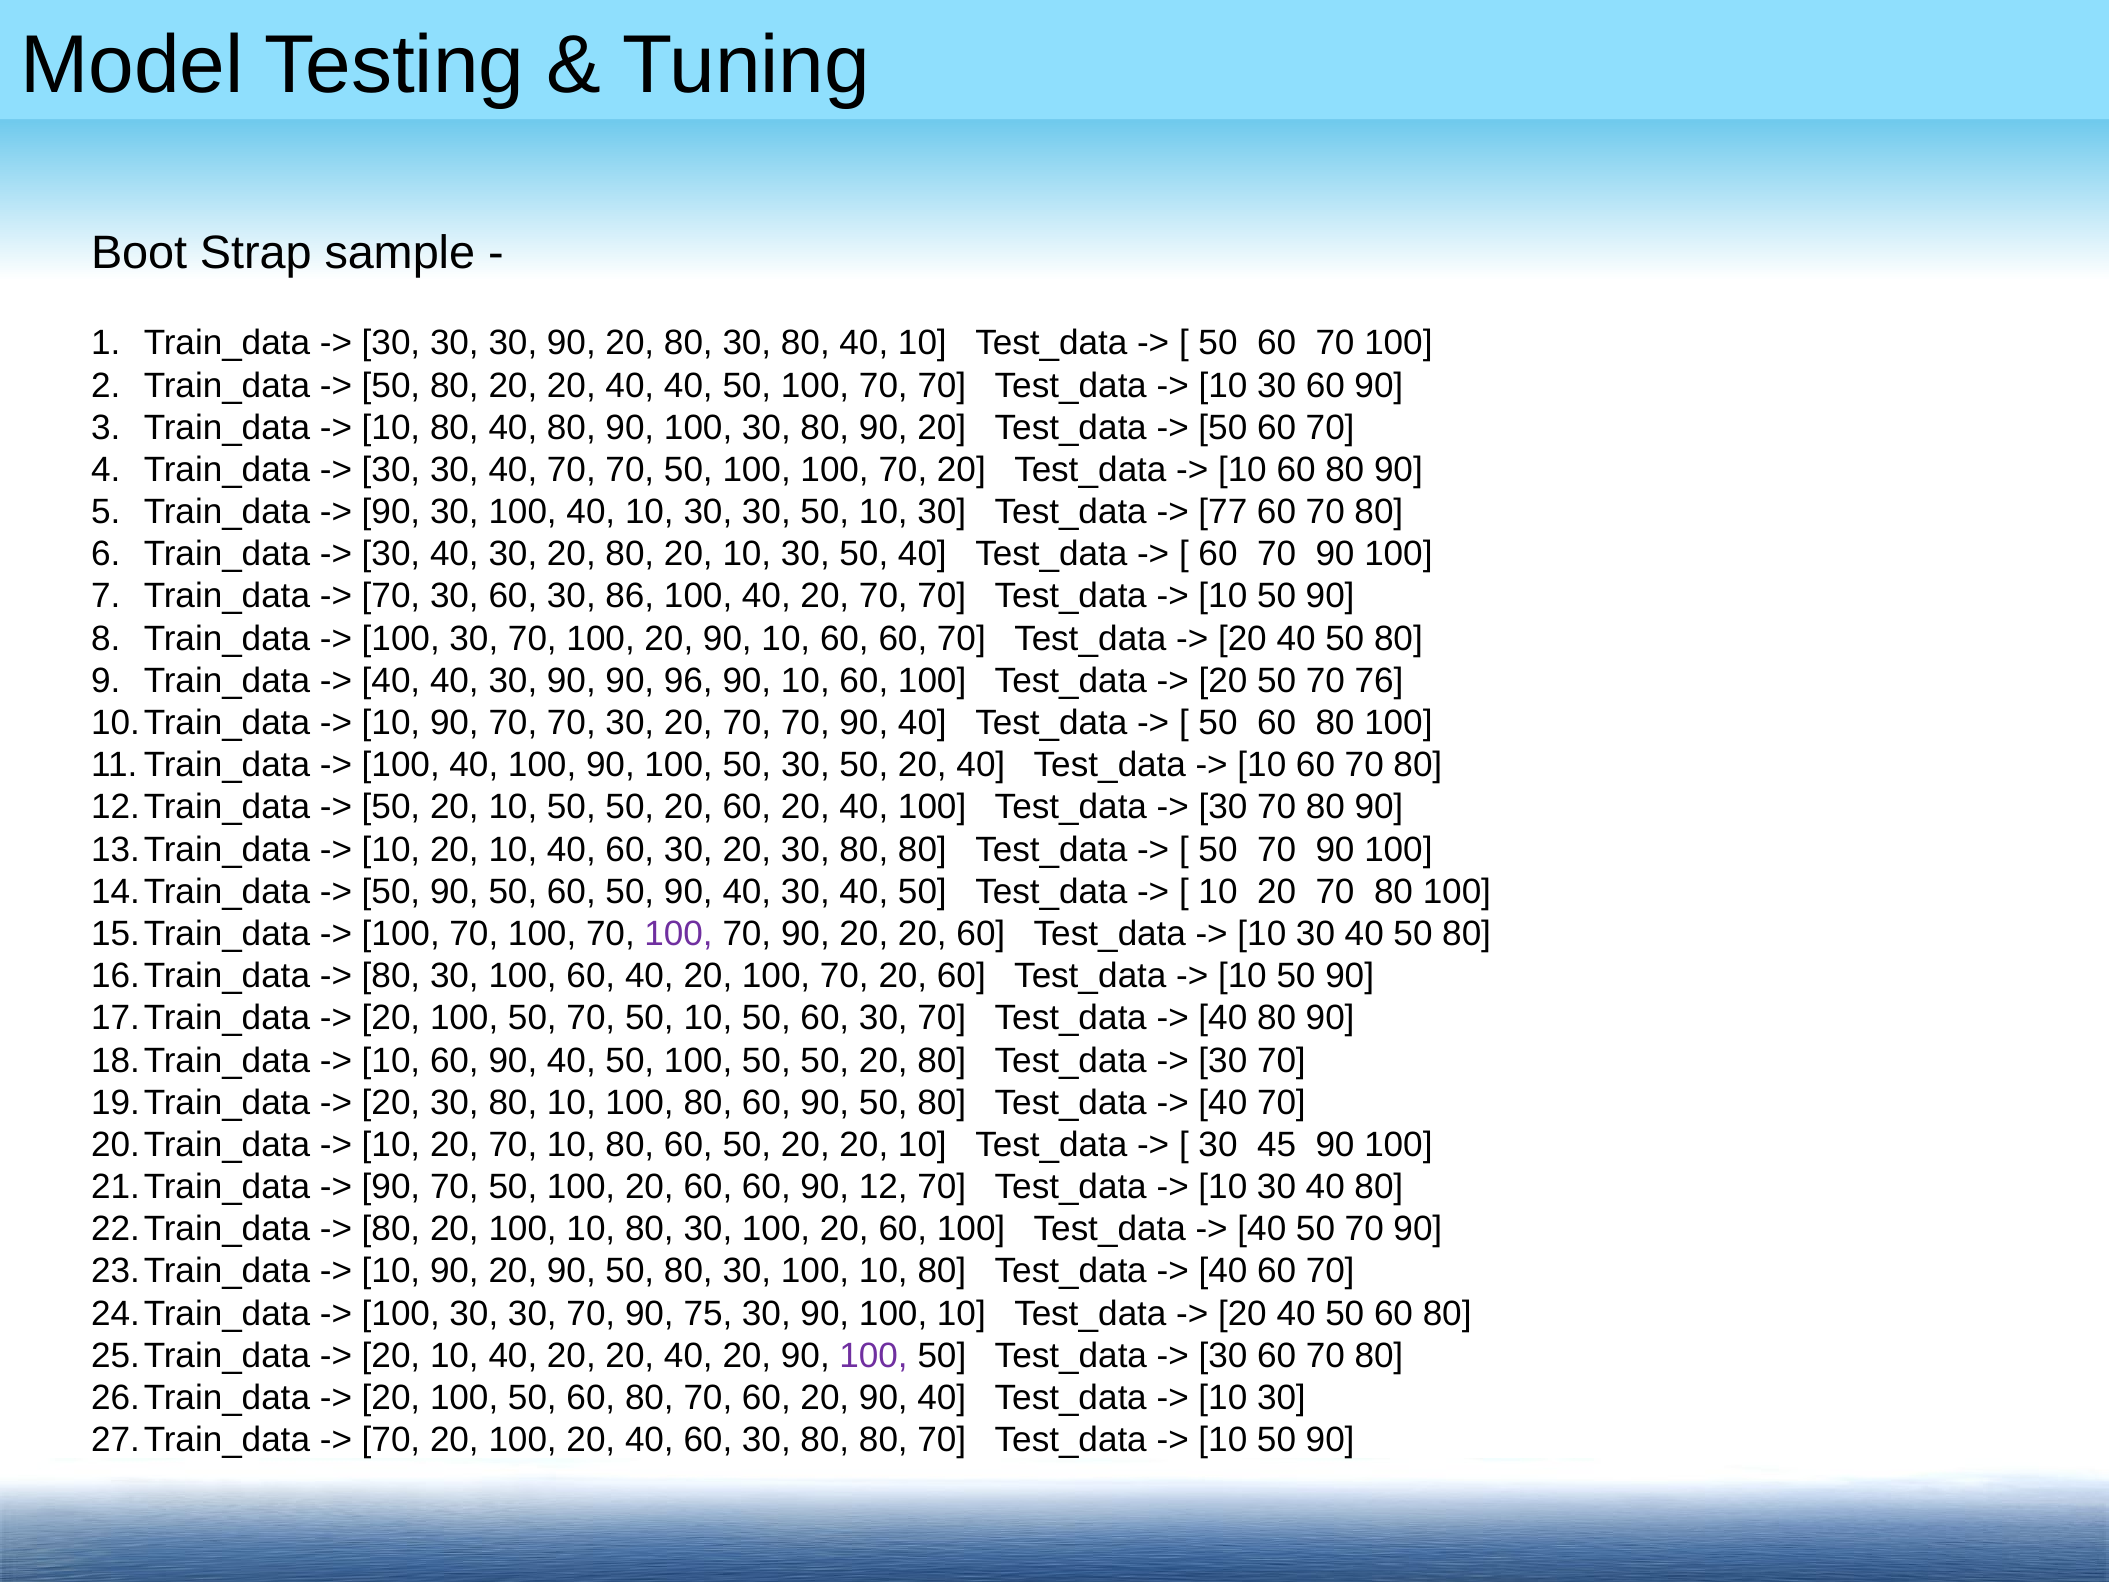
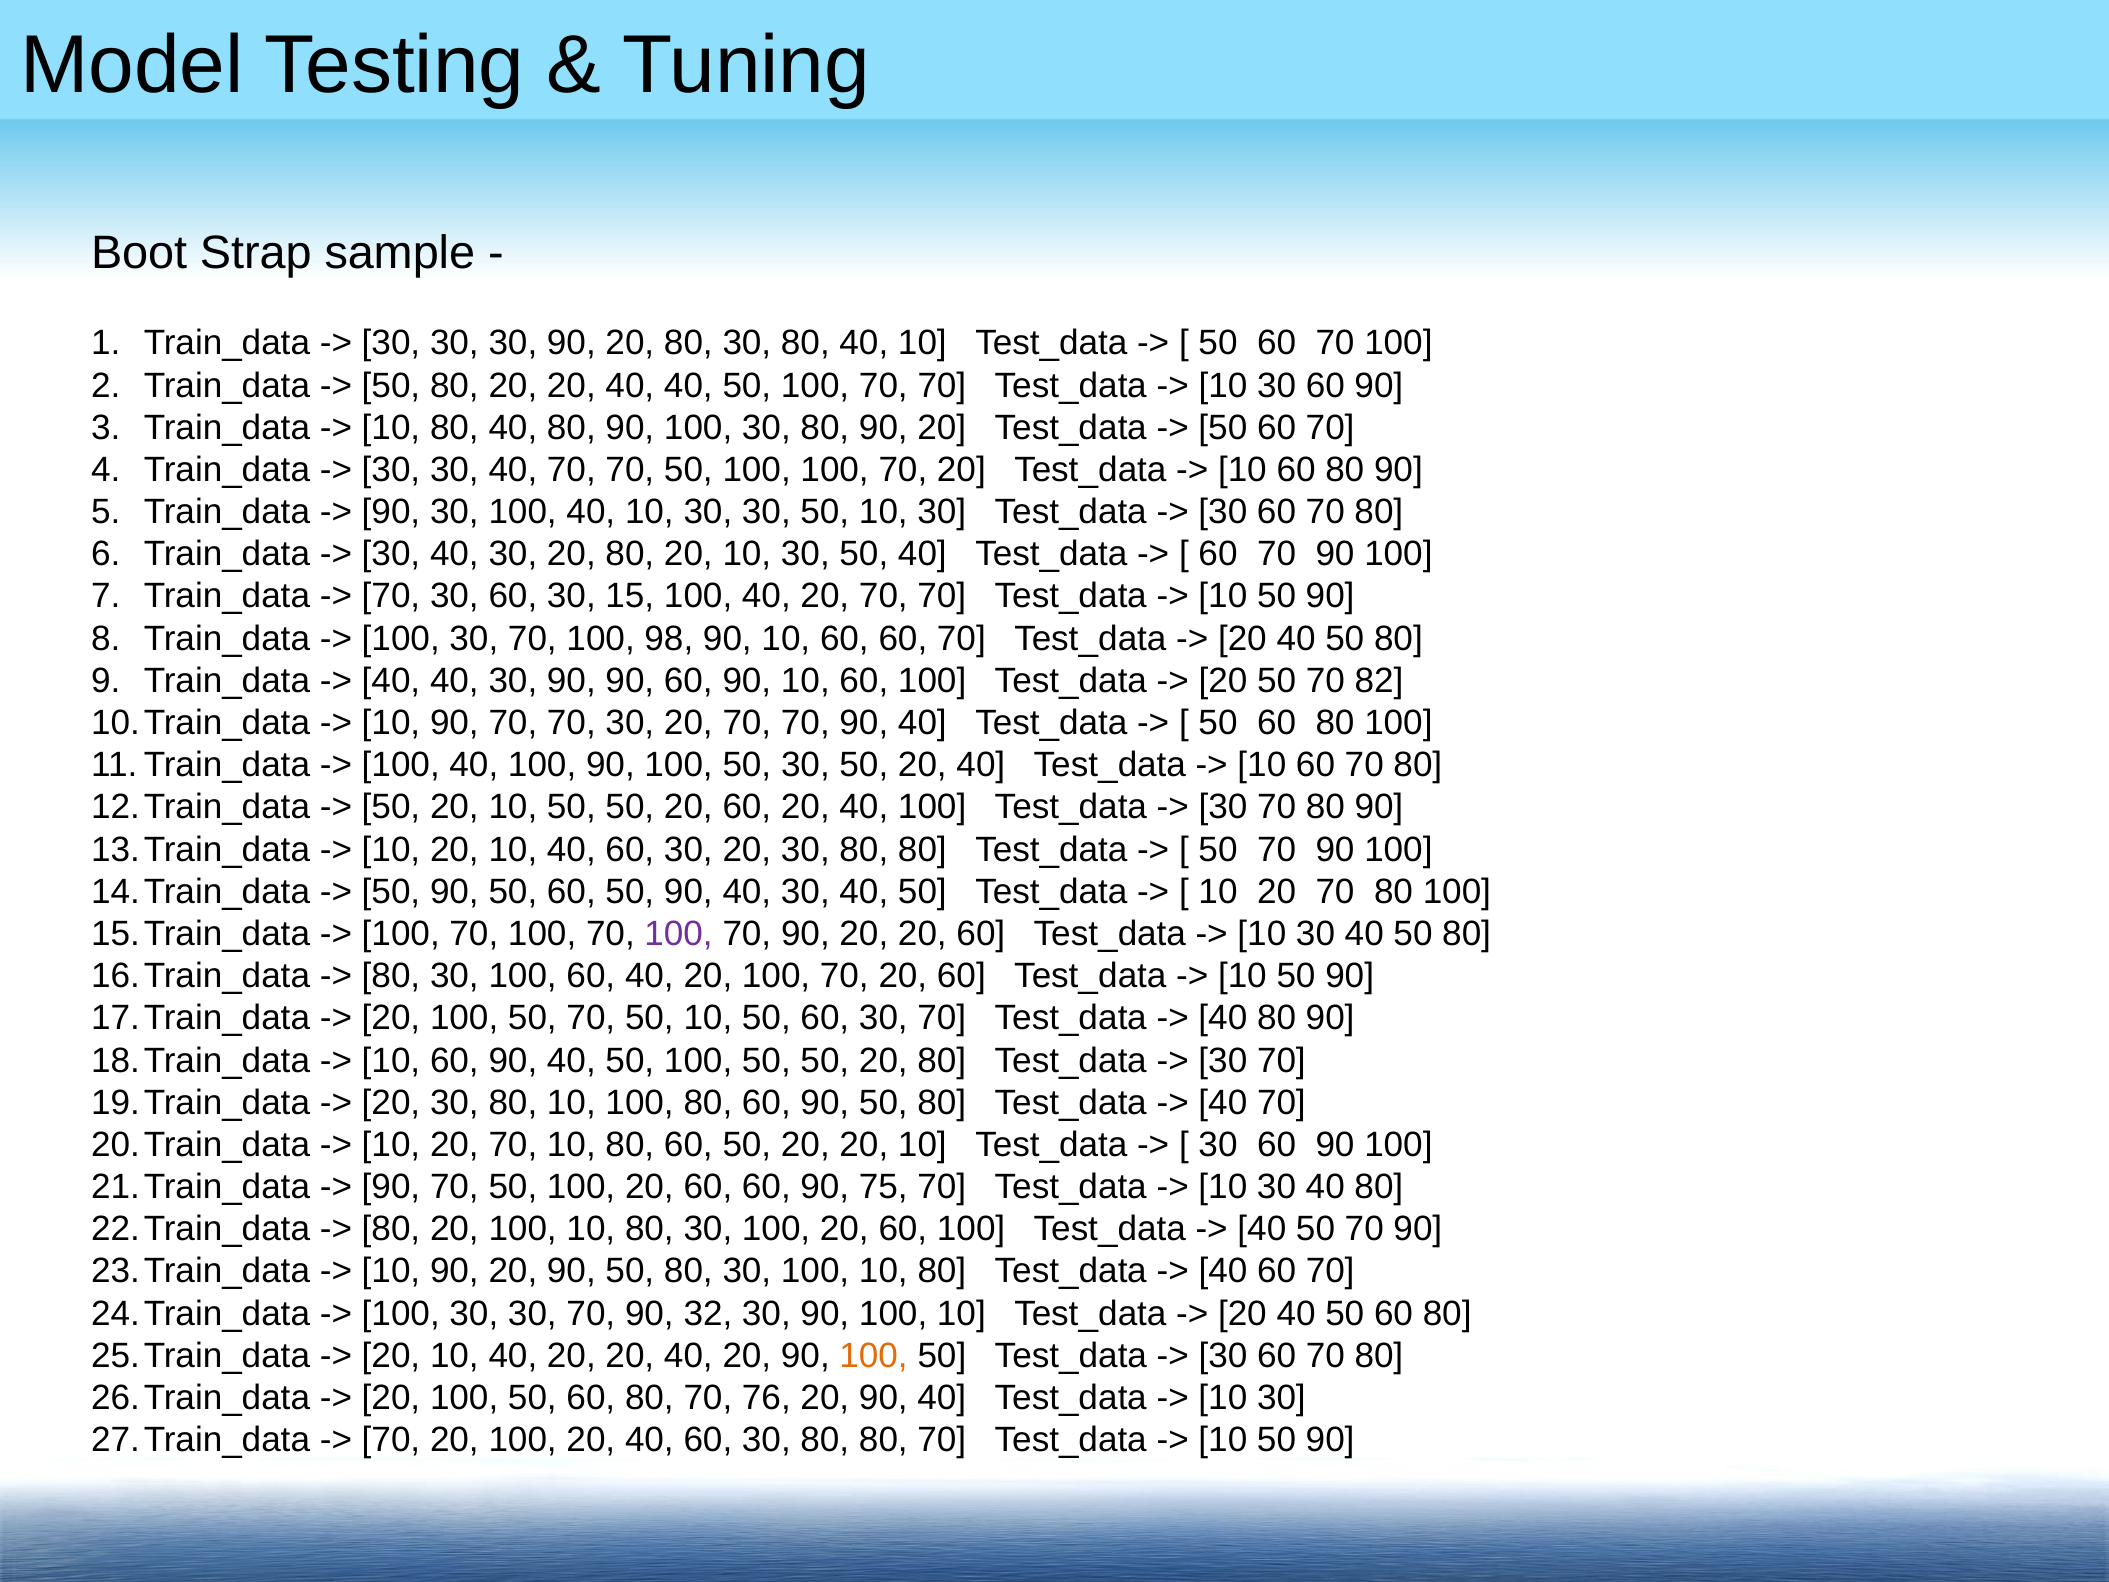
77: 77 -> 30 (1223, 512)
86: 86 -> 15 (630, 596)
70 100 20: 20 -> 98 (669, 638)
90 96: 96 -> 60 (688, 681)
76: 76 -> 82 (1379, 681)
45: 45 -> 60 (1277, 1145)
12: 12 -> 75 (883, 1187)
75: 75 -> 32 (708, 1313)
100 colour: purple -> orange (874, 1356)
70 60: 60 -> 76 (766, 1398)
